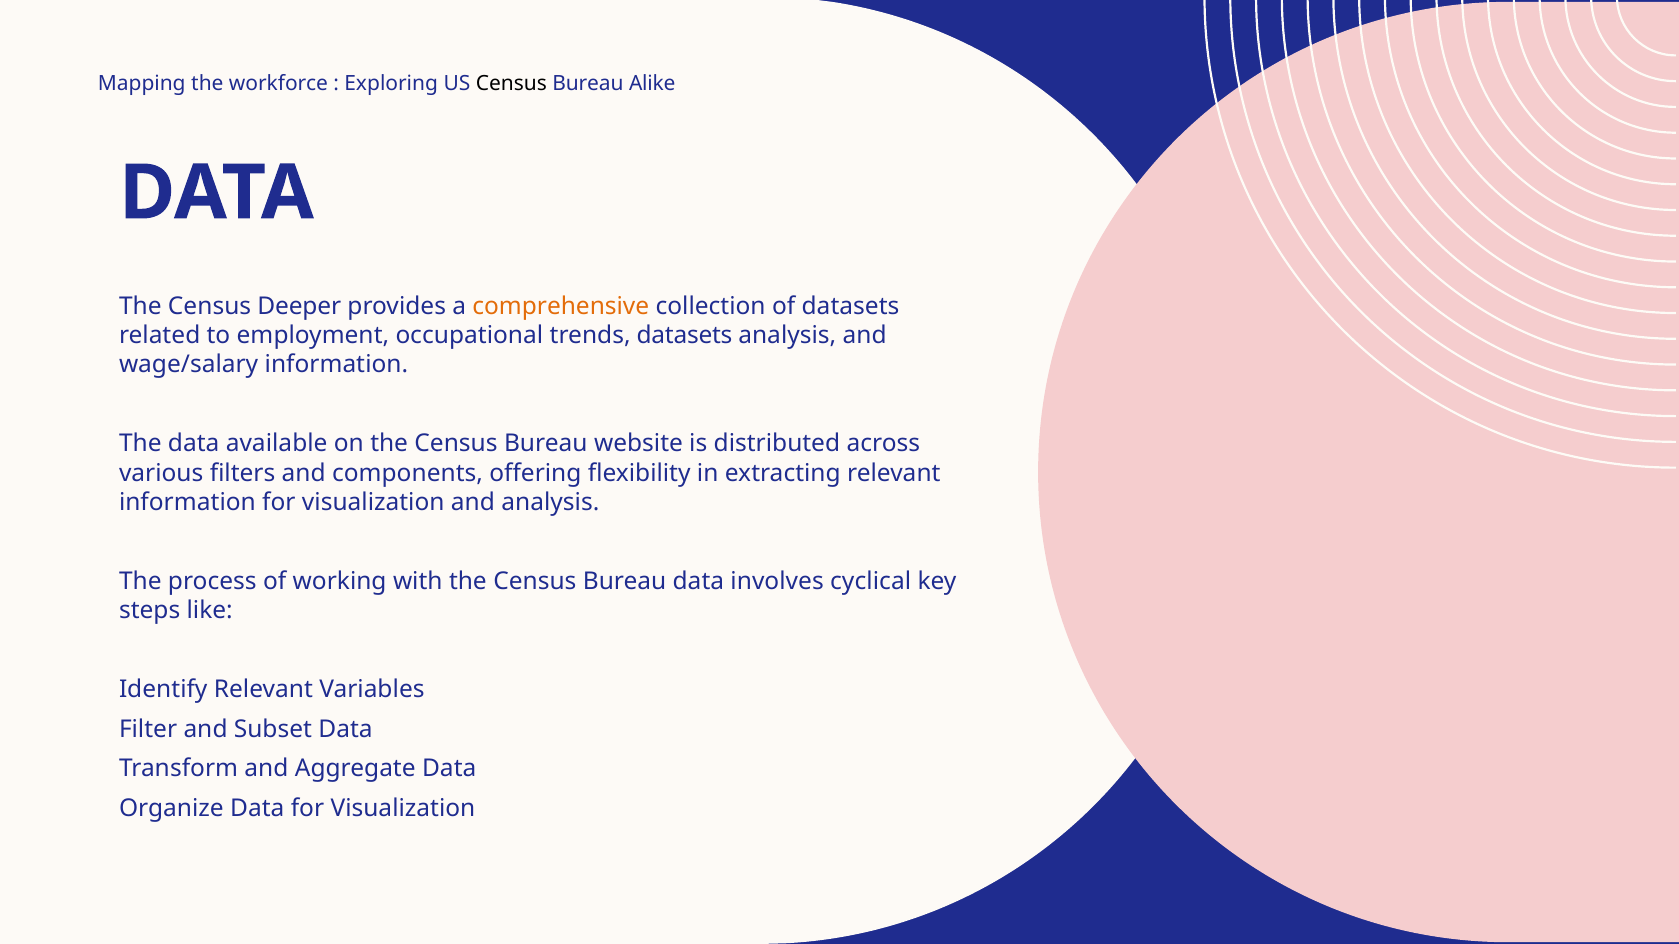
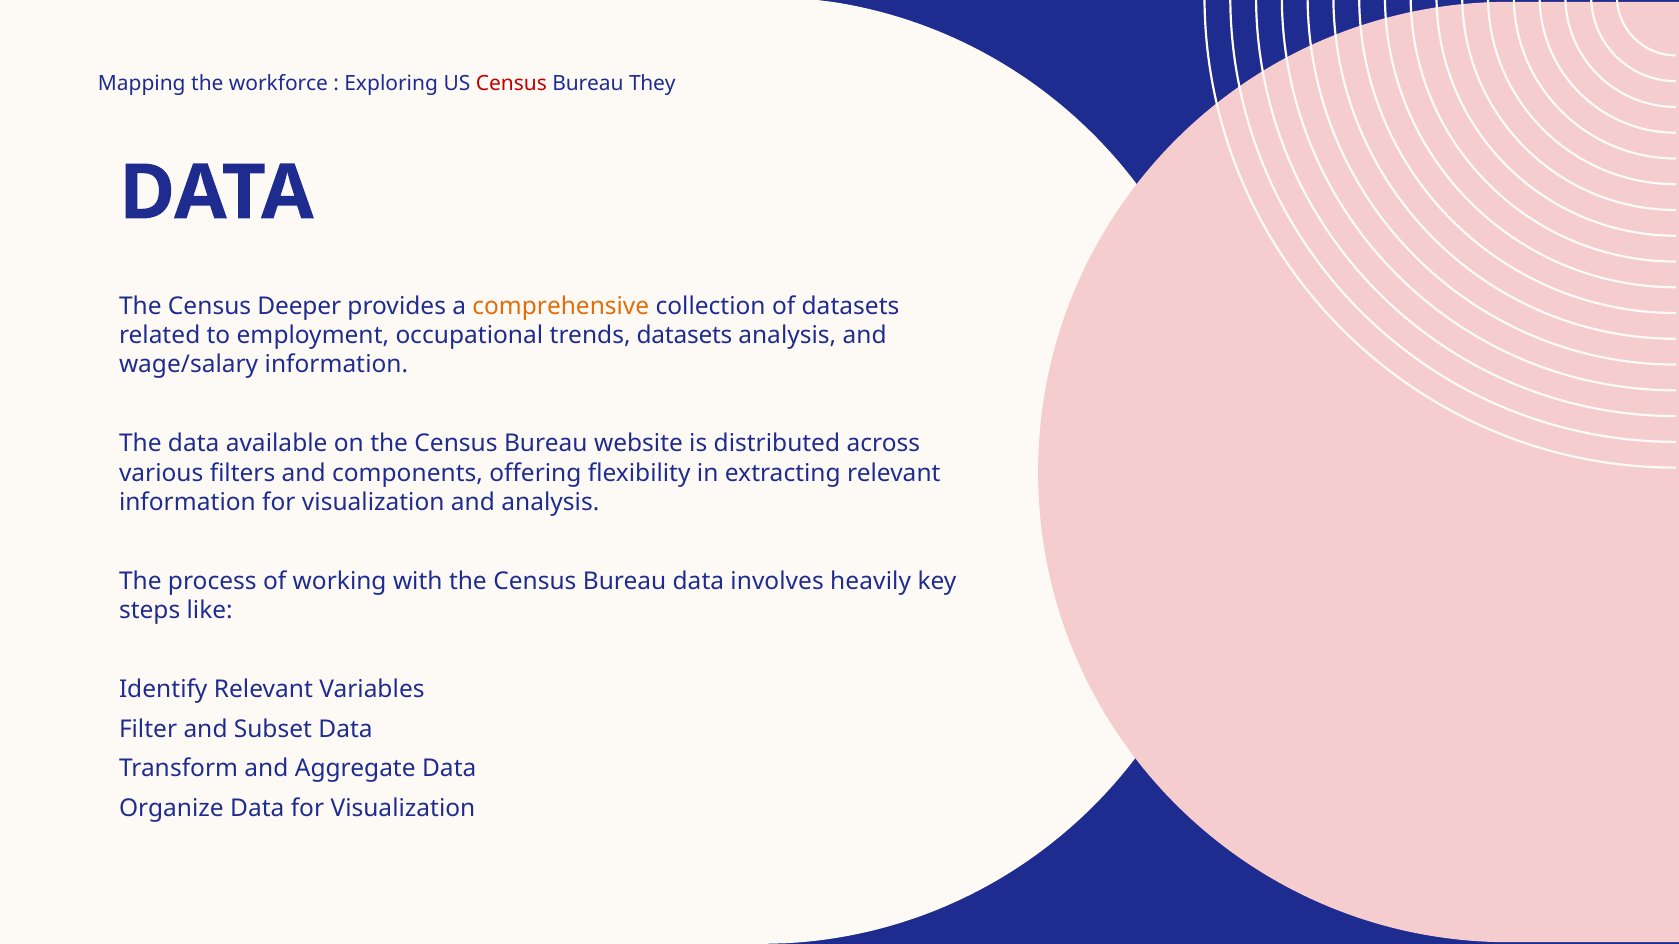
Census colour: black -> red (511, 83)
Alike: Alike -> They (652, 83)
cyclical: cyclical -> heavily (871, 582)
